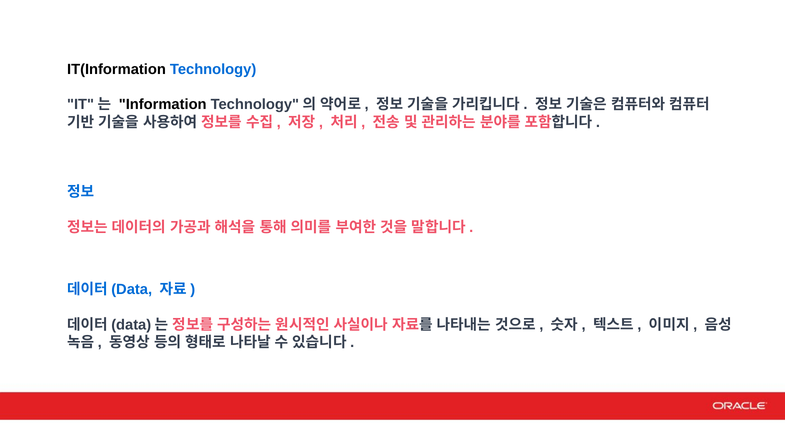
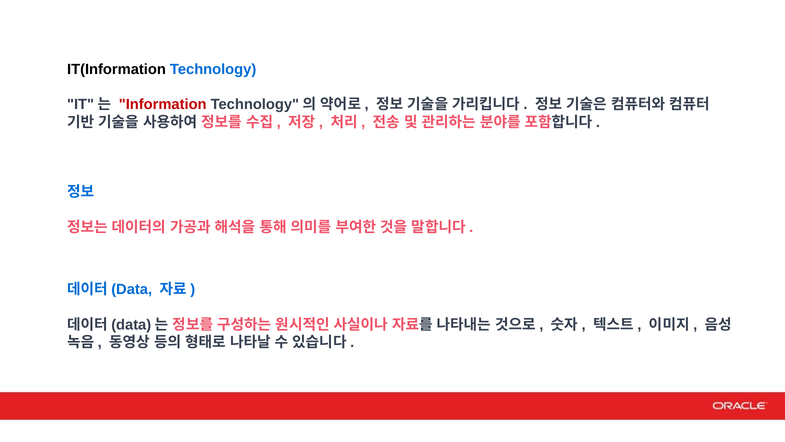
Information colour: black -> red (163, 104)
